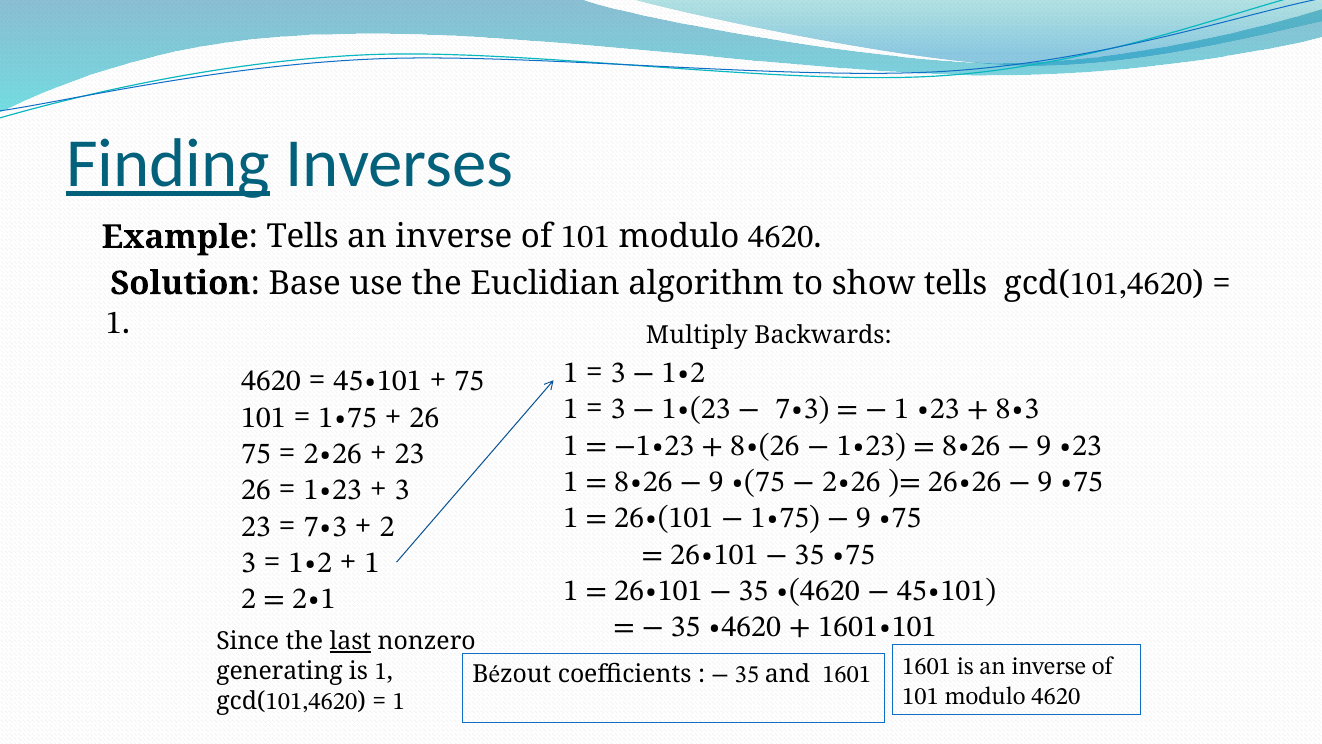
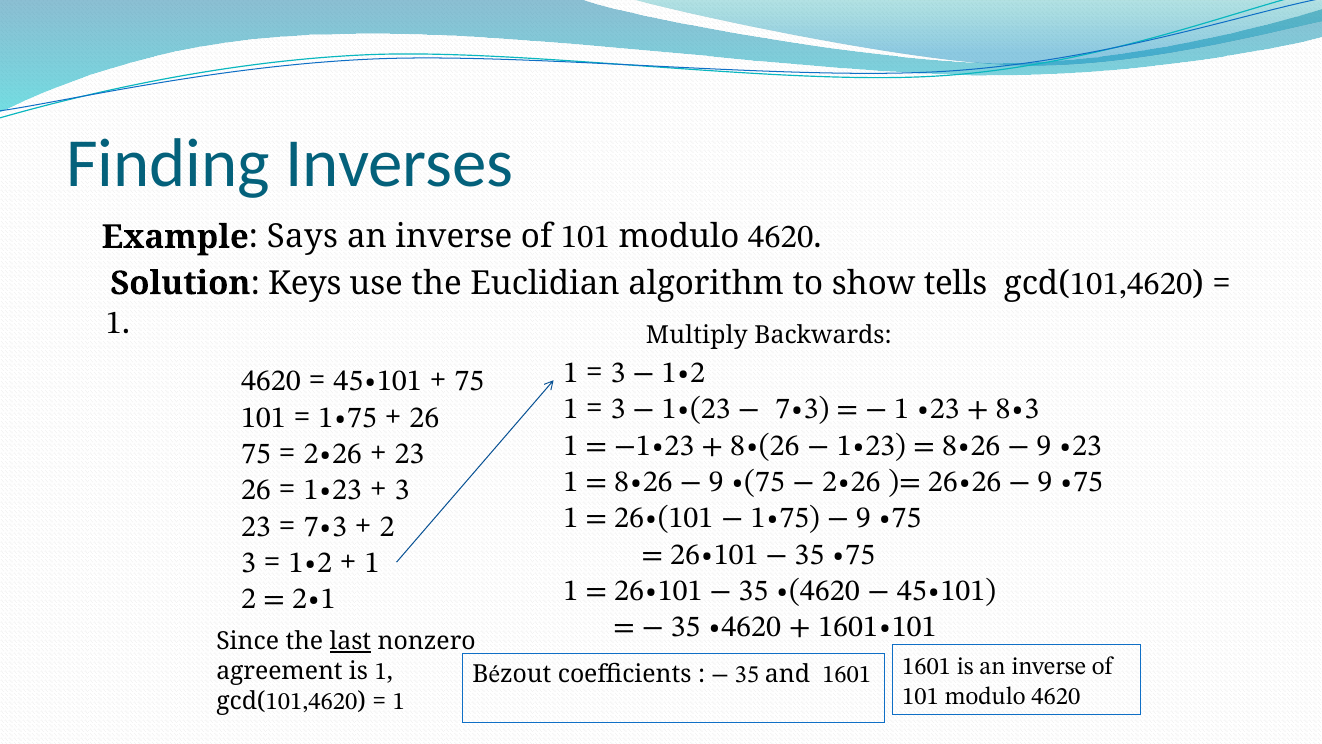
Finding underline: present -> none (168, 164)
Example Tells: Tells -> Says (302, 237)
Base: Base -> Keys (305, 283)
generating: generating -> agreement (280, 671)
